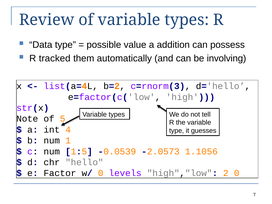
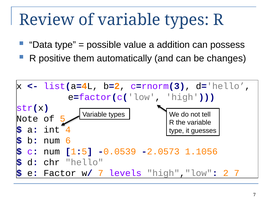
tracked: tracked -> positive (55, 58)
involving: involving -> changes (226, 58)
1: 1 -> 6 (68, 141)
w/ 0: 0 -> 7 (101, 173)
2 0: 0 -> 7 (237, 173)
